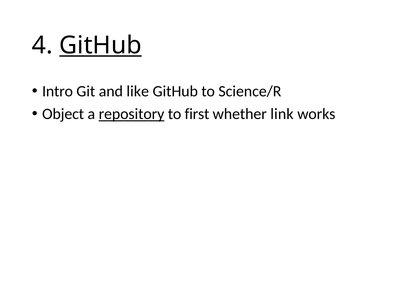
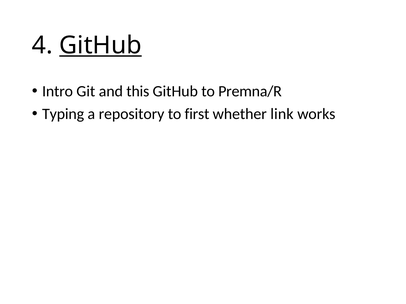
like: like -> this (138, 92)
Science/R: Science/R -> Premna/R (250, 92)
Object: Object -> Typing (63, 114)
repository underline: present -> none (132, 114)
